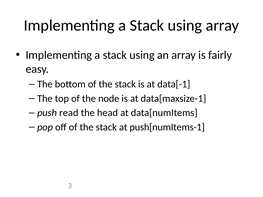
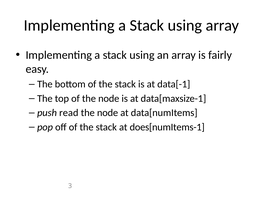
head: head -> node (108, 113)
push[numItems-1: push[numItems-1 -> does[numItems-1 (167, 127)
